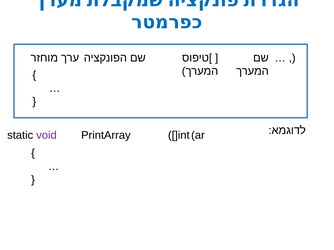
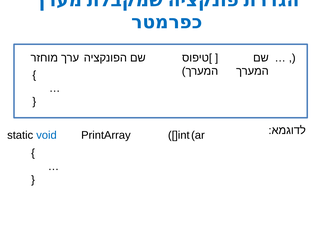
void colour: purple -> blue (46, 136)
